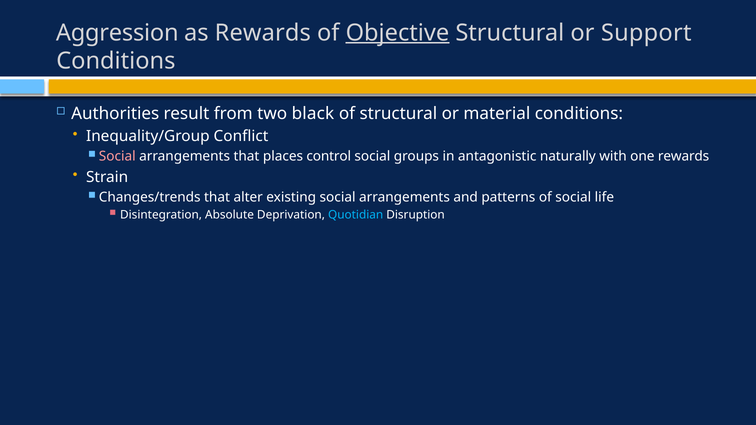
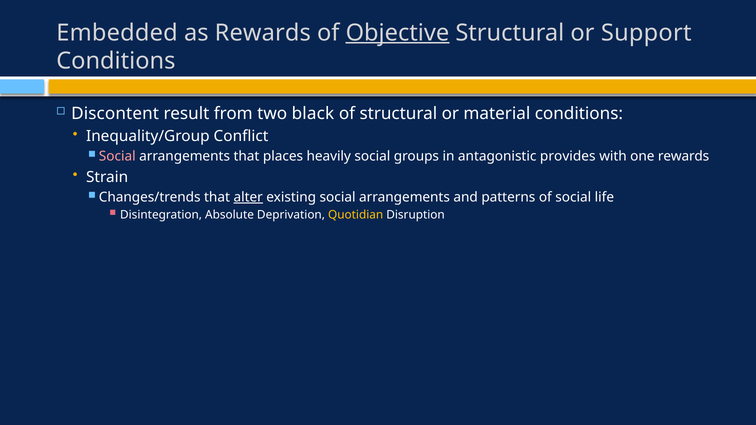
Aggression: Aggression -> Embedded (117, 33)
Authorities: Authorities -> Discontent (115, 114)
control: control -> heavily (329, 156)
naturally: naturally -> provides (568, 156)
alter underline: none -> present (248, 197)
Quotidian colour: light blue -> yellow (356, 215)
